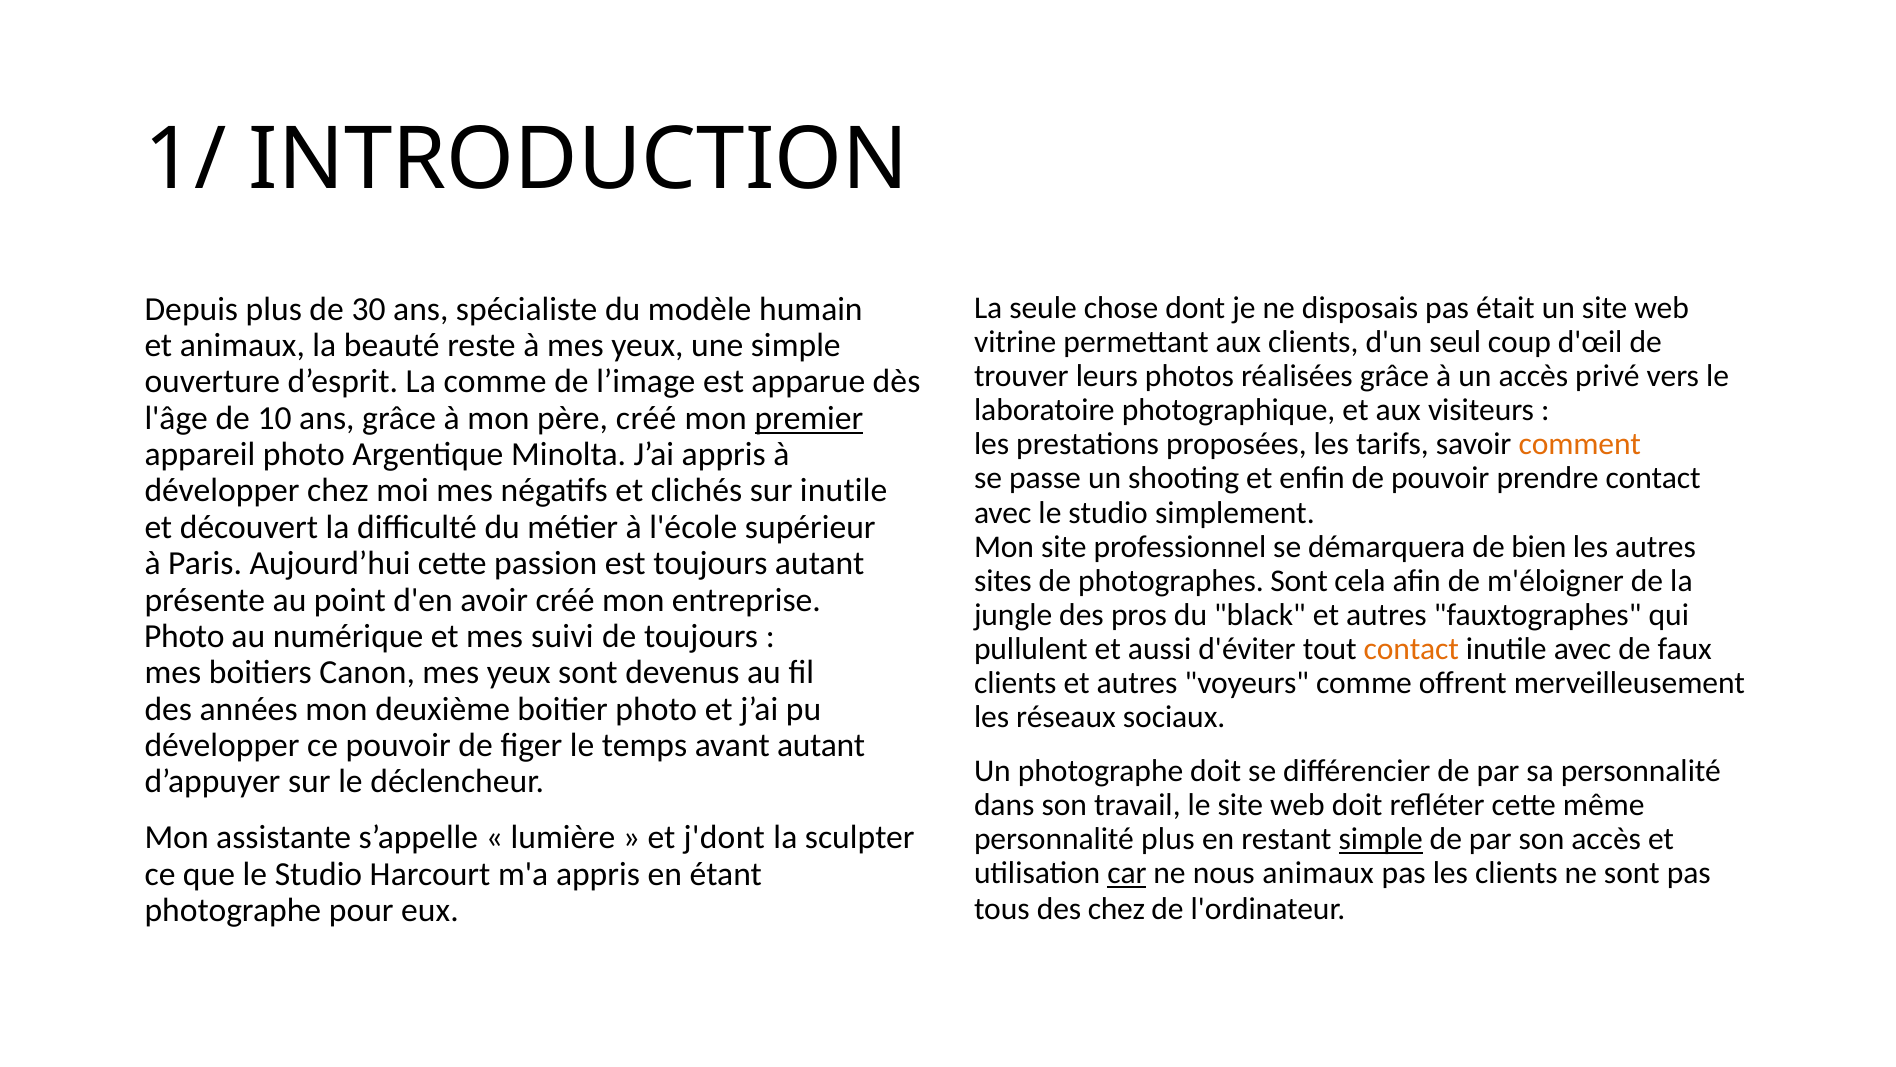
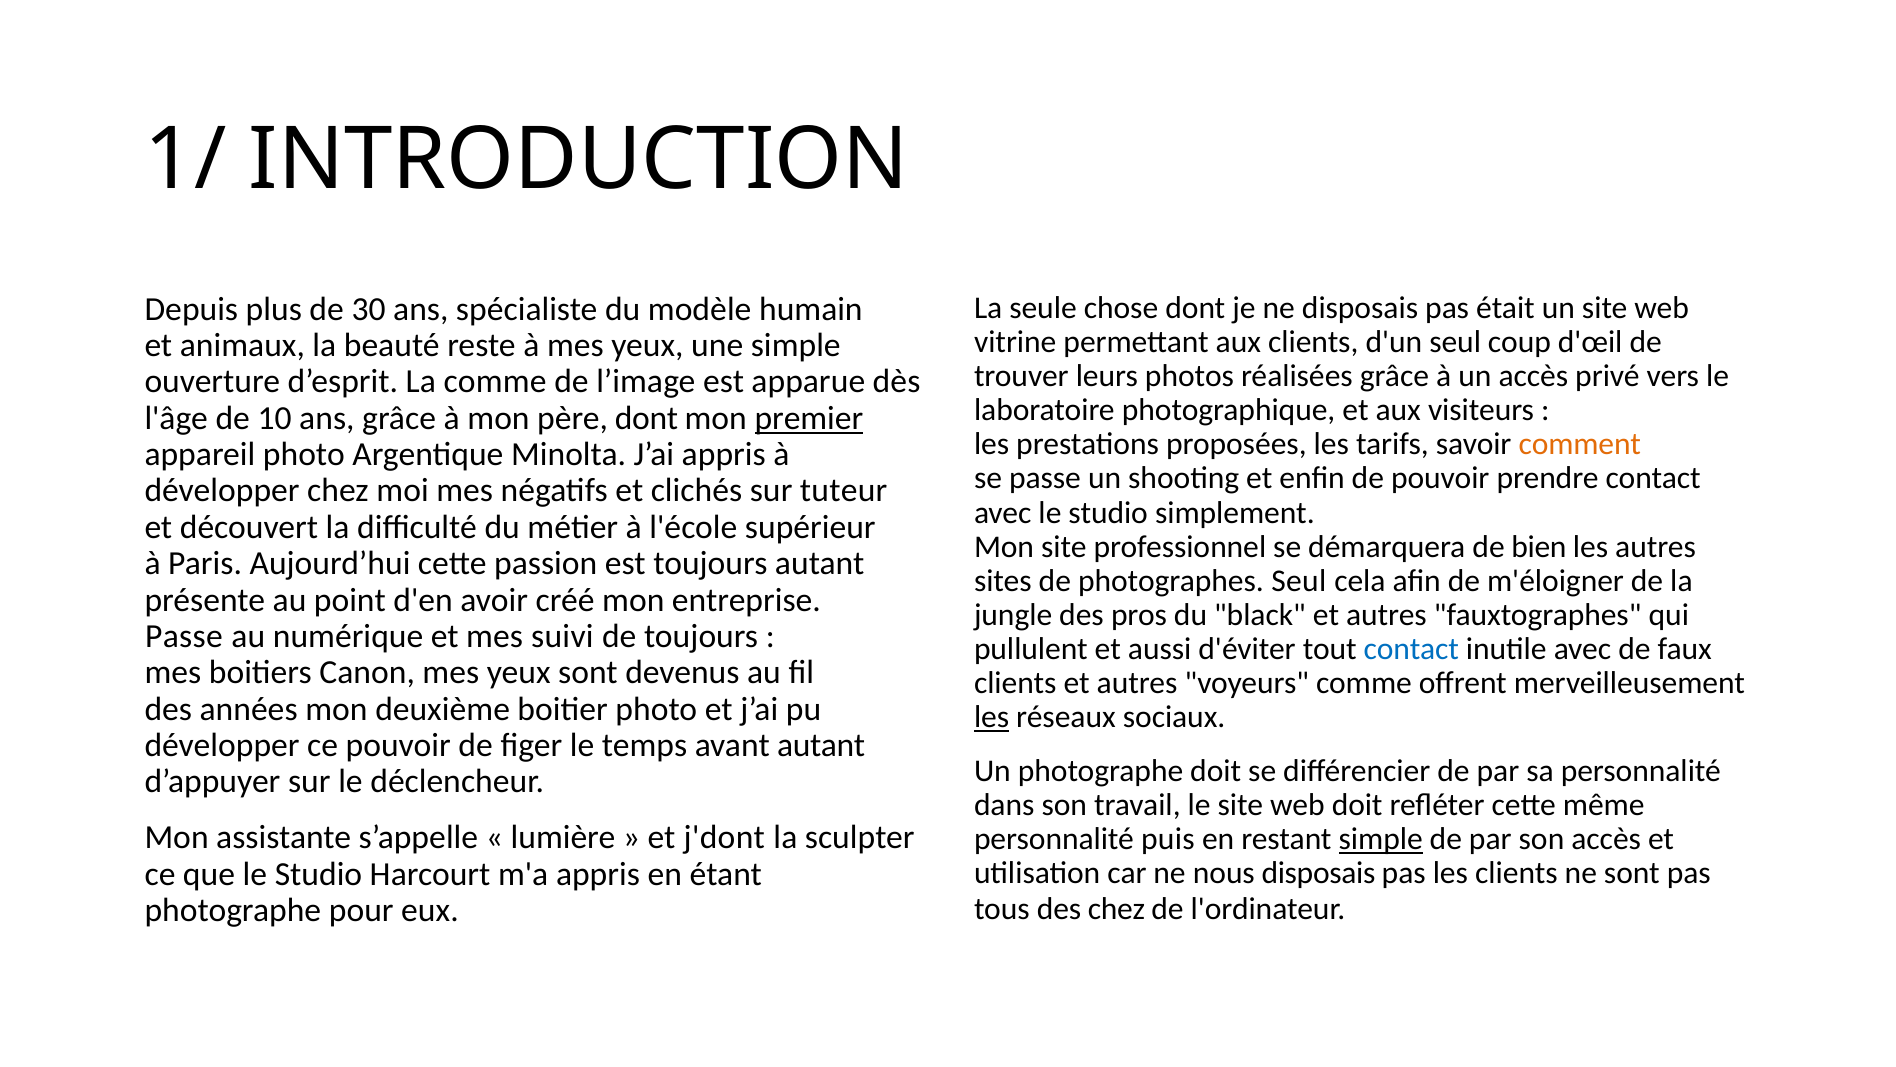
père créé: créé -> dont (646, 418)
sur inutile: inutile -> tuteur (844, 491)
photographes Sont: Sont -> Seul (1299, 581)
Photo: Photo -> Passe (184, 636)
contact colour: orange -> blue (1411, 649)
les underline: none -> present (992, 717)
personnalité plus: plus -> puis (1168, 839)
car underline: present -> none (1127, 873)
nous animaux: animaux -> disposais (1318, 873)
